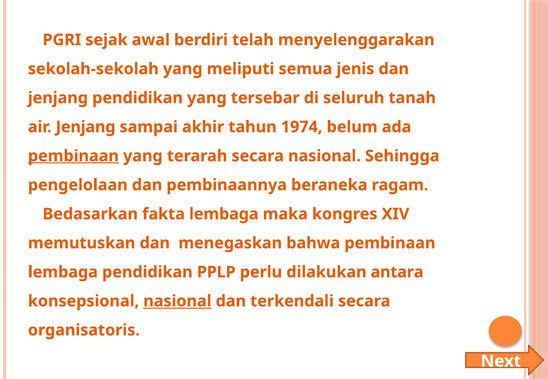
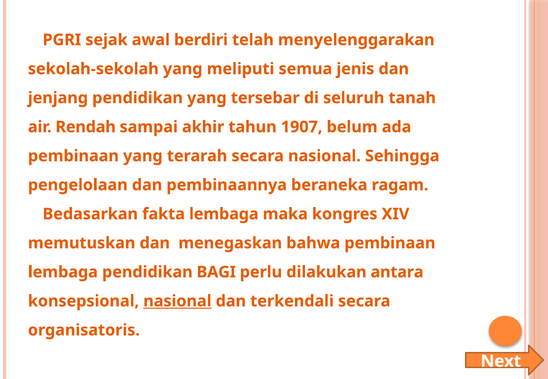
air Jenjang: Jenjang -> Rendah (86, 127)
1974: 1974 -> 1907 (302, 127)
pembinaan underline: present -> none (73, 156)
PPLP: PPLP -> BAGI (216, 272)
